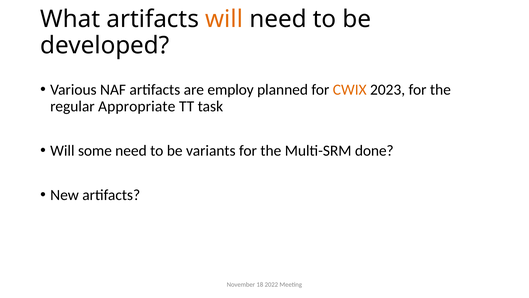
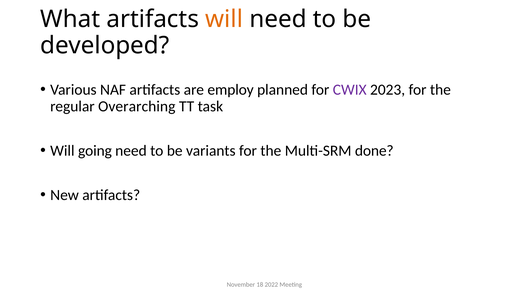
CWIX colour: orange -> purple (350, 89)
Appropriate: Appropriate -> Overarching (137, 106)
some: some -> going (95, 150)
